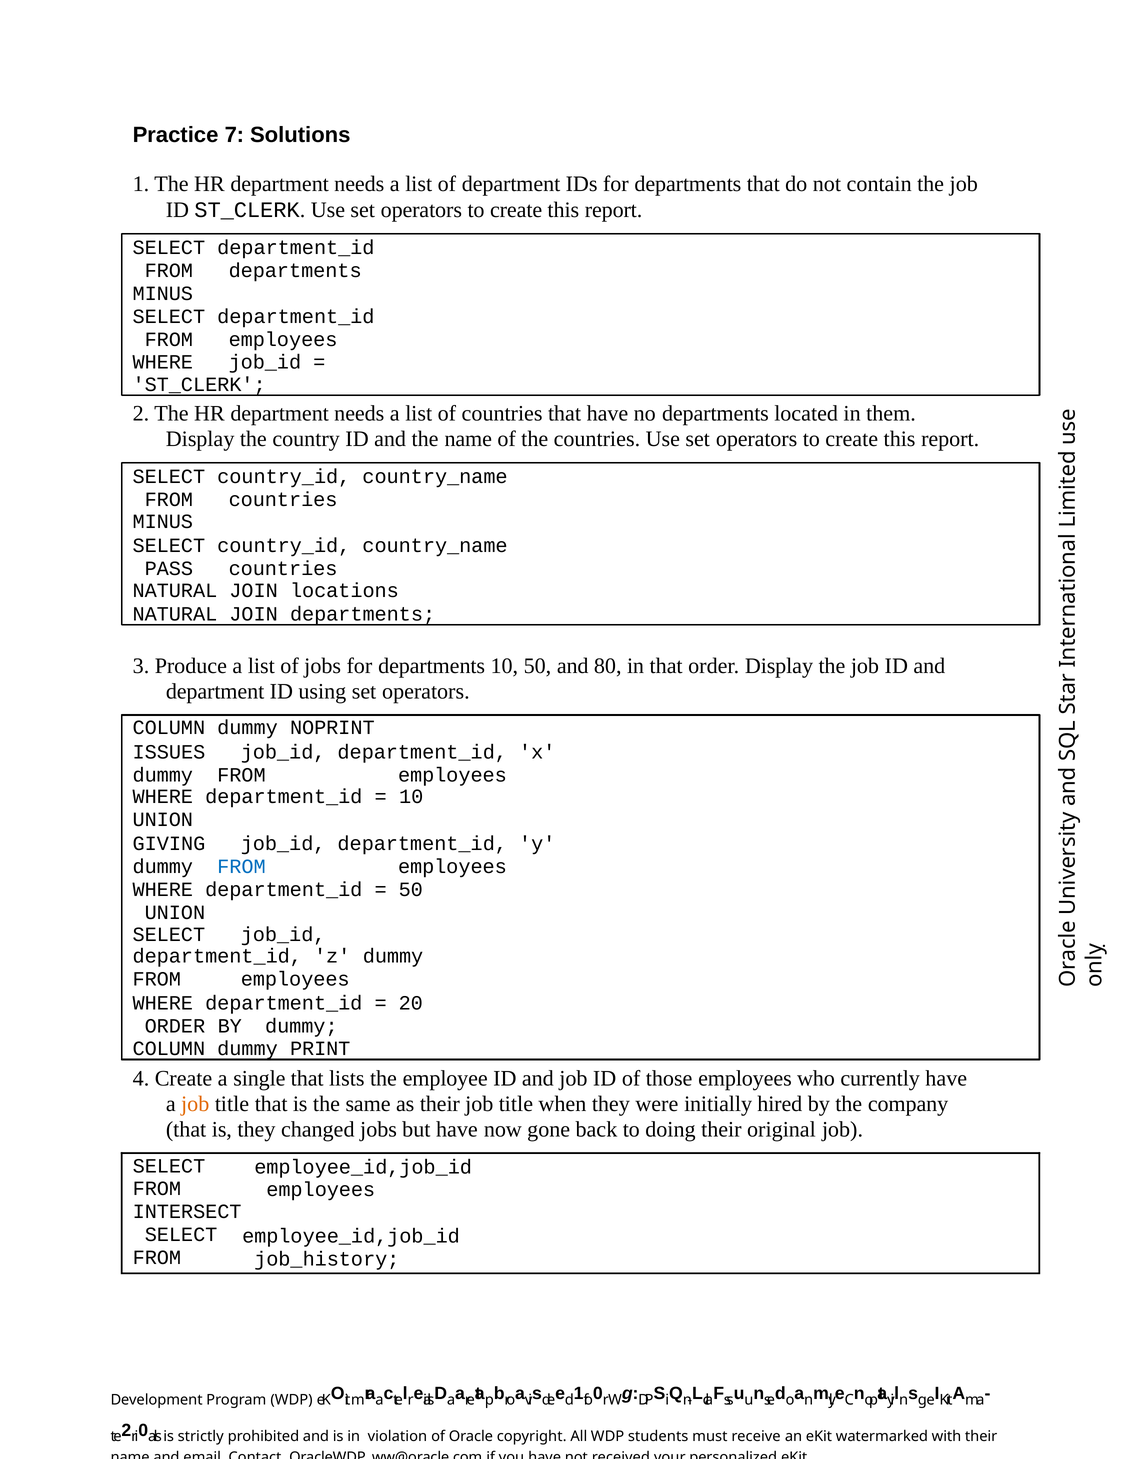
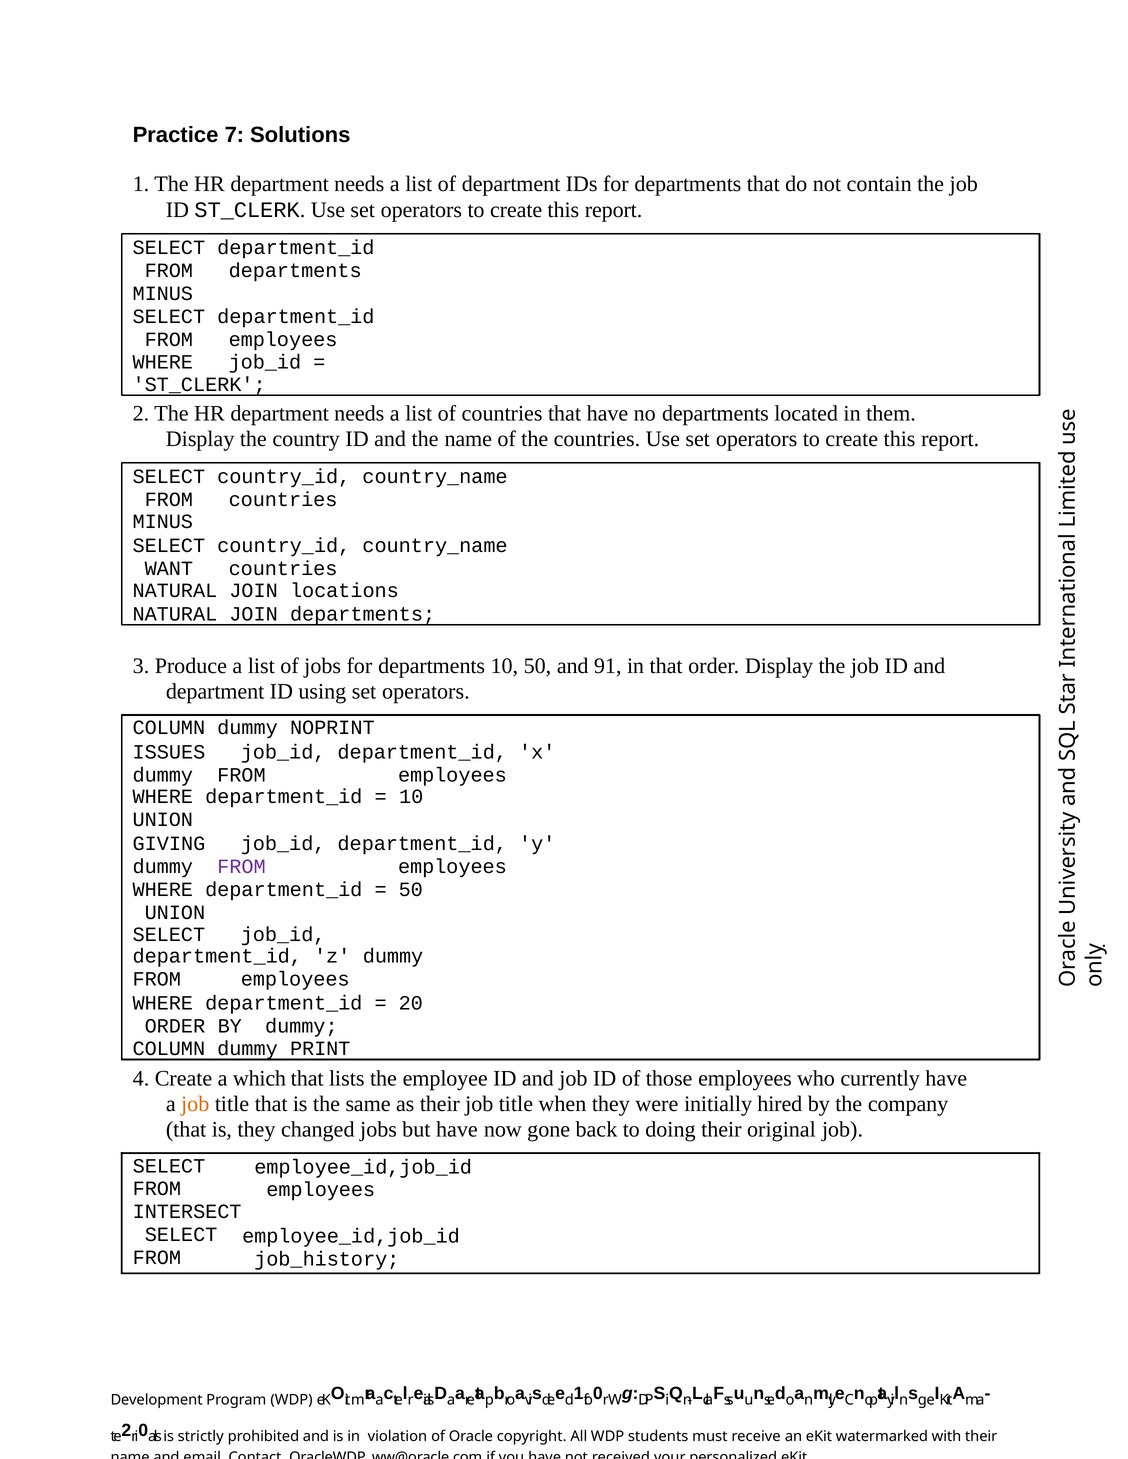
PASS: PASS -> WANT (169, 569)
80: 80 -> 91 (608, 666)
FROM colour: blue -> purple (241, 867)
single: single -> which (259, 1079)
